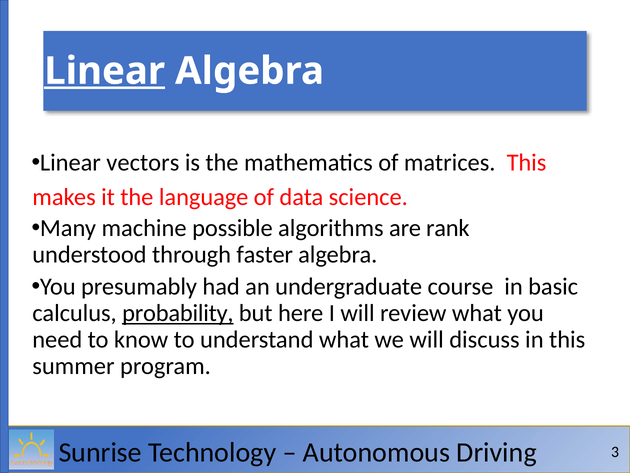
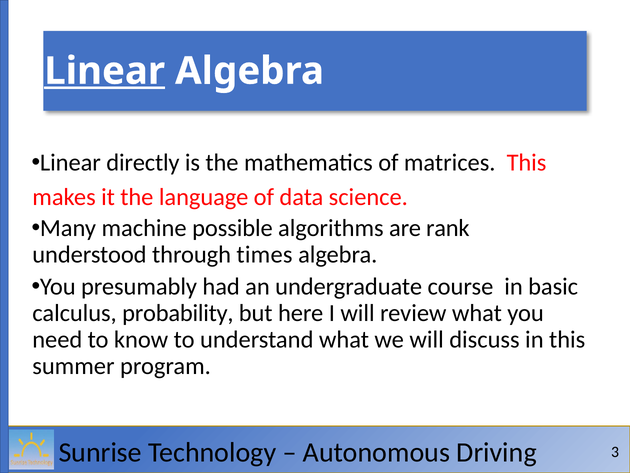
vectors: vectors -> directly (143, 163)
faster: faster -> times (264, 255)
probability underline: present -> none (178, 313)
